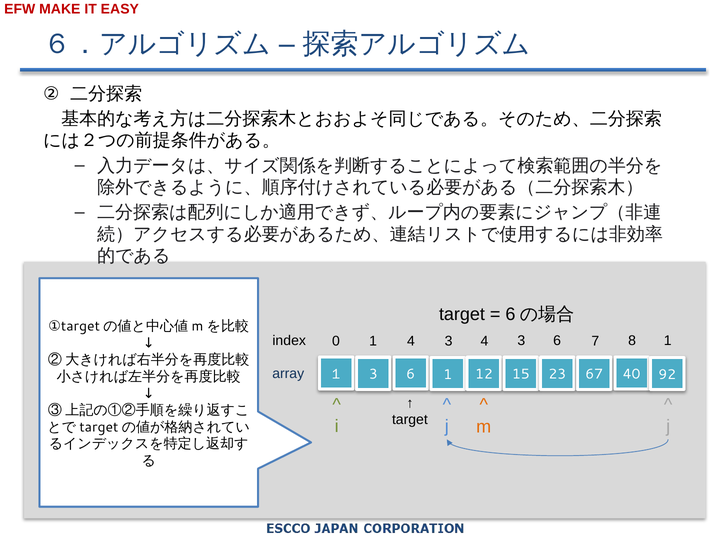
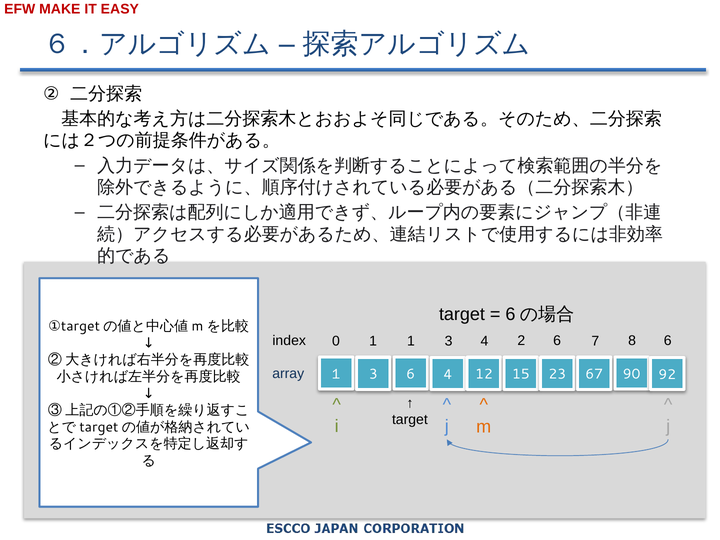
1 4: 4 -> 1 (411, 341)
0 4 3: 3 -> 2 (521, 341)
8 1: 1 -> 6 (668, 341)
6 1: 1 -> 4 (448, 374)
40: 40 -> 90 (632, 374)
